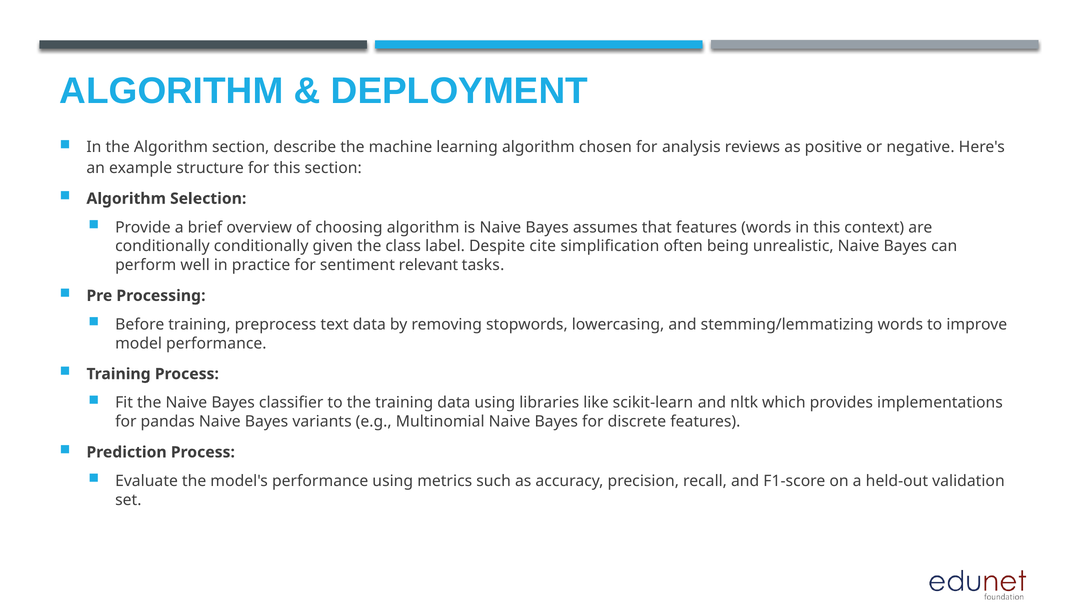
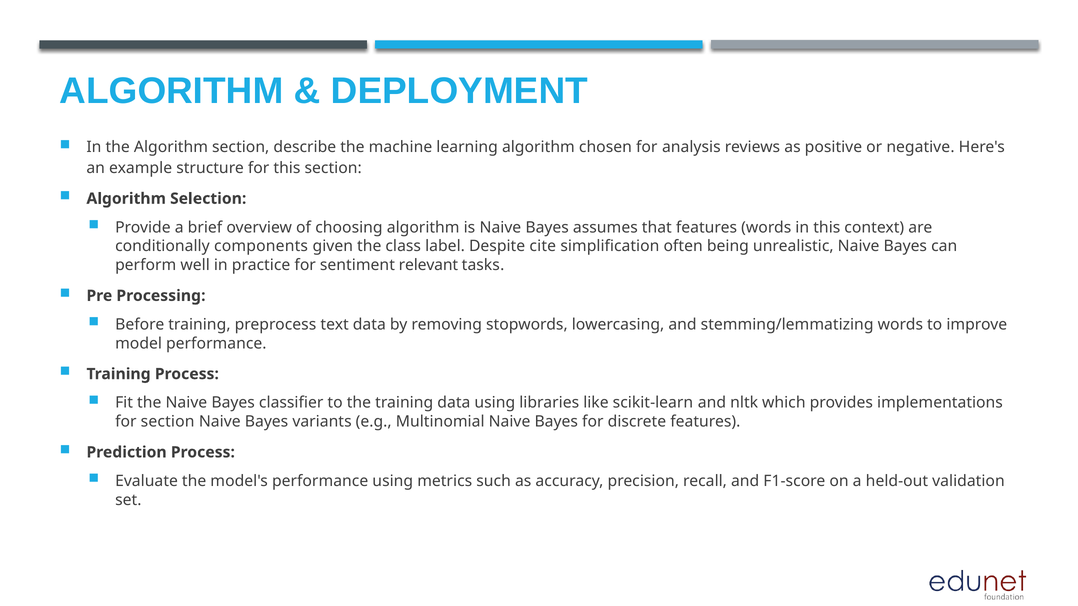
conditionally conditionally: conditionally -> components (261, 246)
for pandas: pandas -> section (168, 422)
